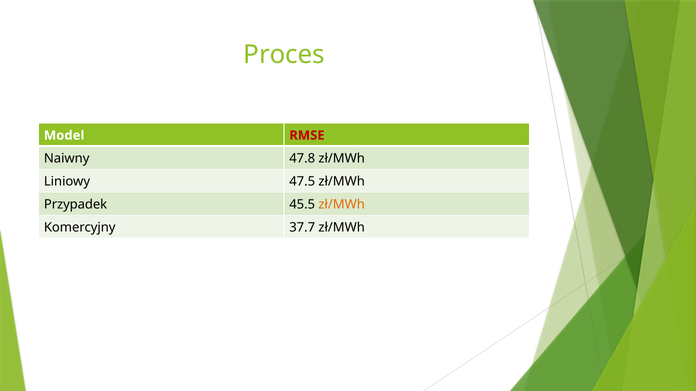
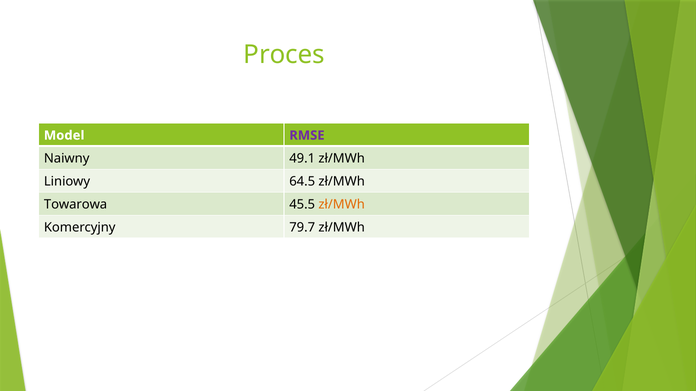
RMSE colour: red -> purple (307, 136)
47.8: 47.8 -> 49.1 (302, 159)
47.5: 47.5 -> 64.5 (302, 182)
Przypadek: Przypadek -> Towarowa (76, 205)
37.7: 37.7 -> 79.7 (302, 228)
